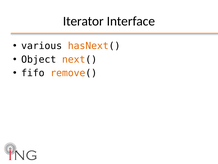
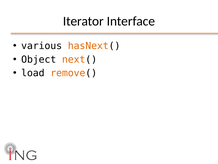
fifo: fifo -> load (33, 73)
